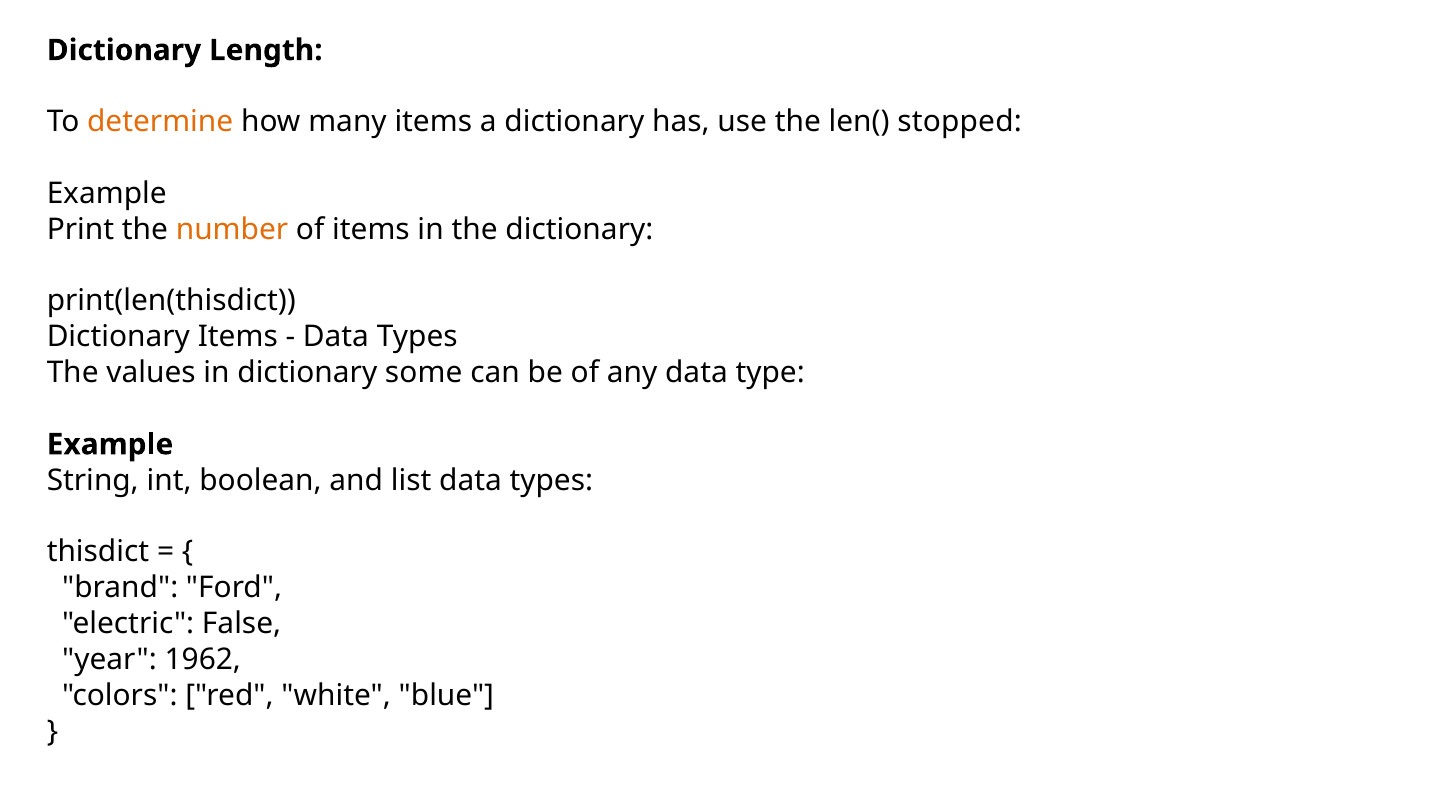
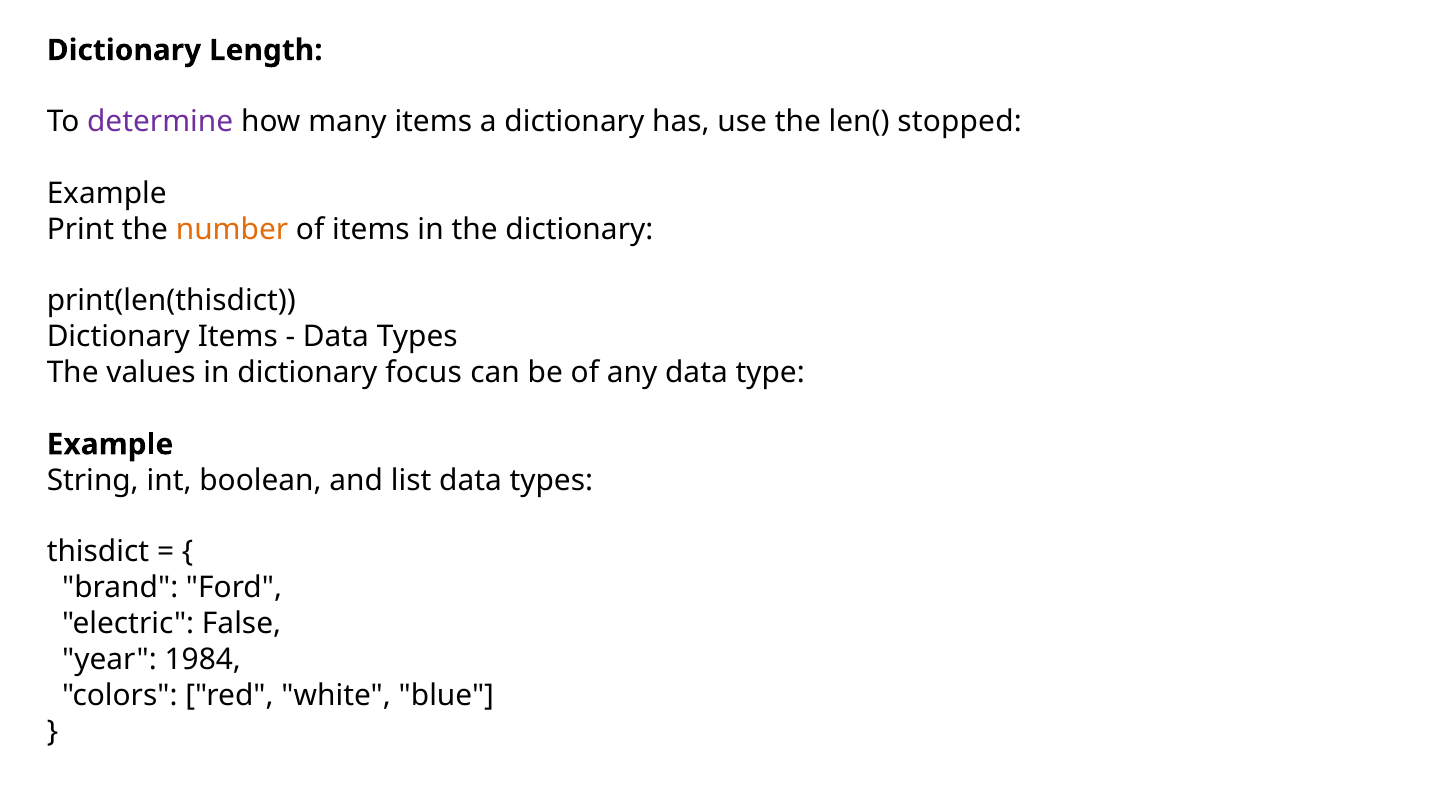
determine colour: orange -> purple (160, 122)
some: some -> focus (424, 373)
1962: 1962 -> 1984 (203, 659)
